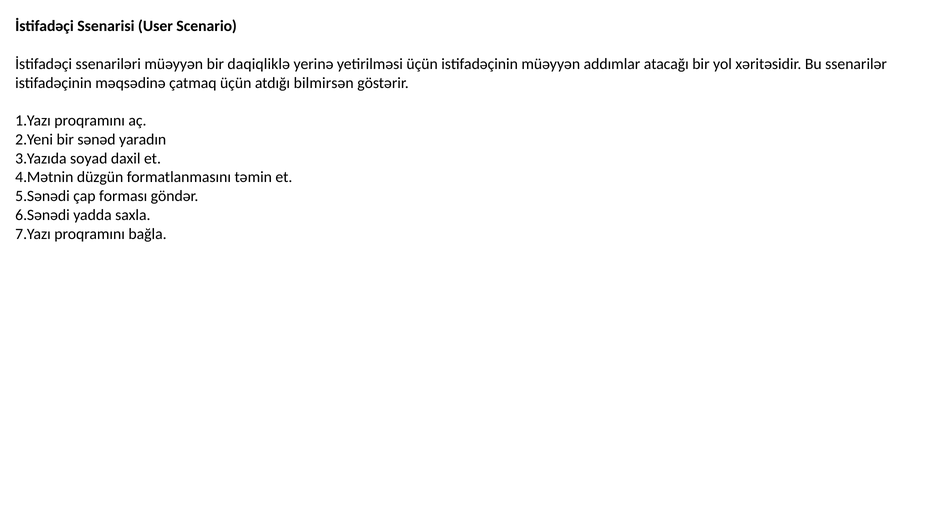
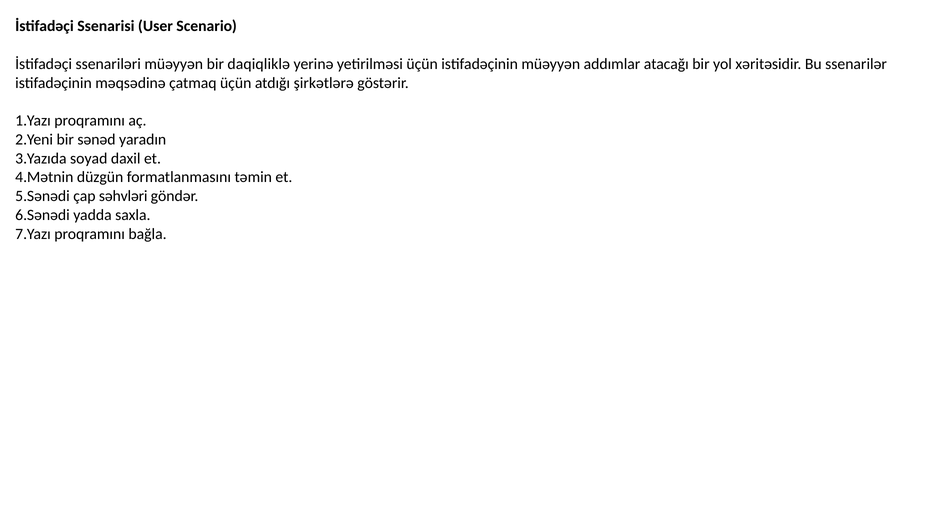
bilmirsən: bilmirsən -> şirkətlərə (324, 83)
forması: forması -> səhvləri (123, 196)
